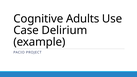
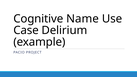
Adults: Adults -> Name (83, 19)
